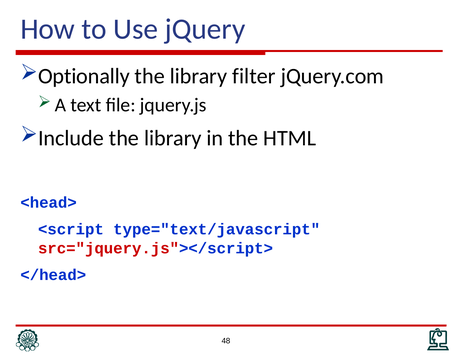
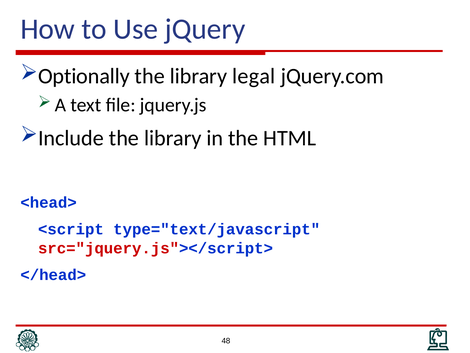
filter: filter -> legal (254, 76)
